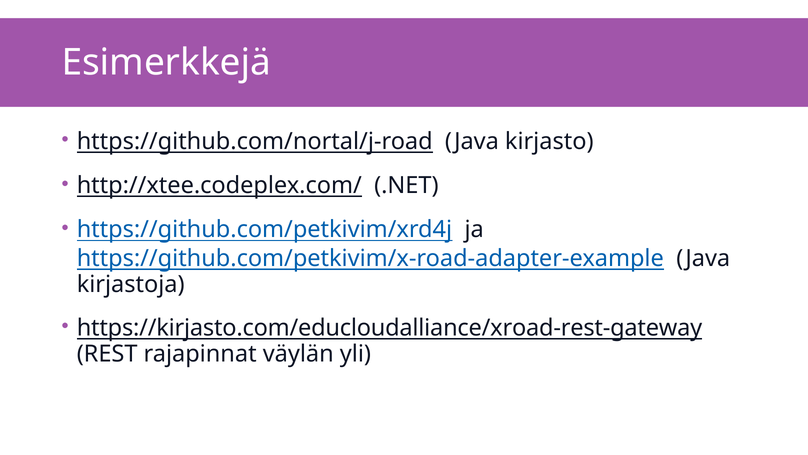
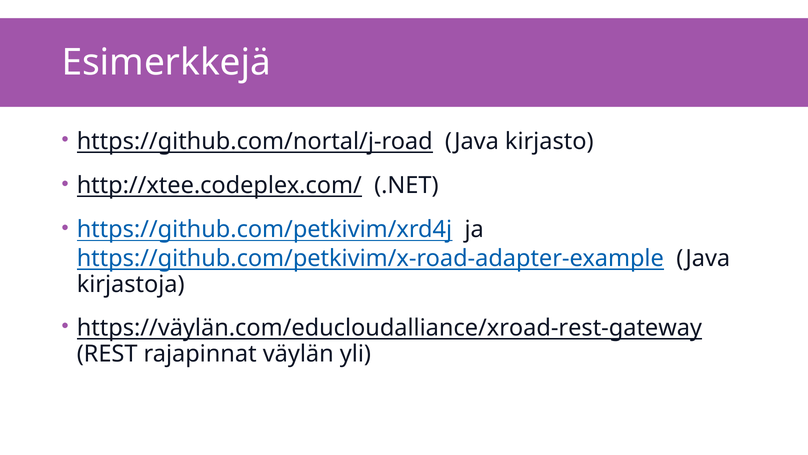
https://kirjasto.com/educloudalliance/xroad-rest-gateway: https://kirjasto.com/educloudalliance/xroad-rest-gateway -> https://väylän.com/educloudalliance/xroad-rest-gateway (389, 328)
